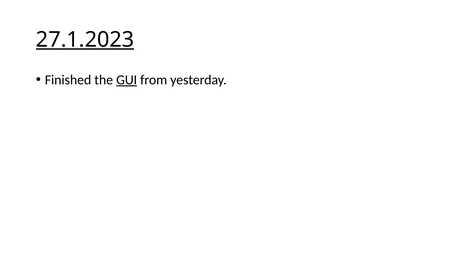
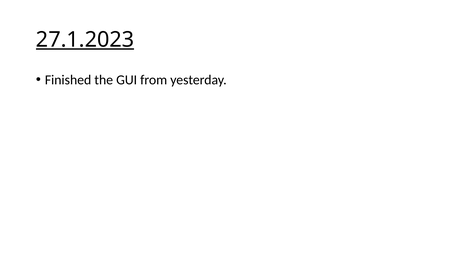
GUI underline: present -> none (127, 80)
